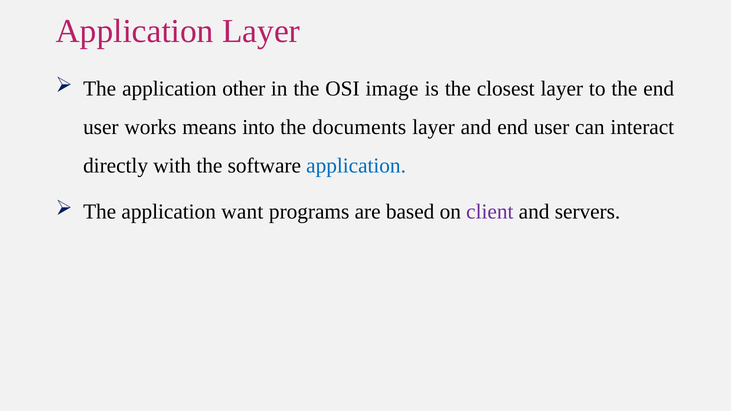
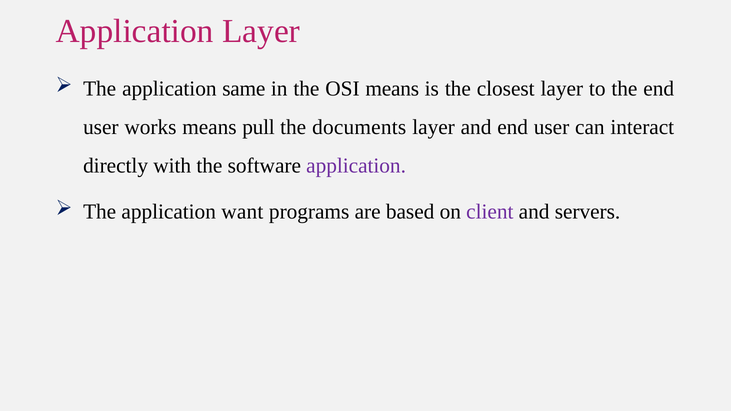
other: other -> same (244, 89)
OSI image: image -> means (392, 89)
into: into -> pull (259, 127)
application colour: blue -> purple (356, 166)
